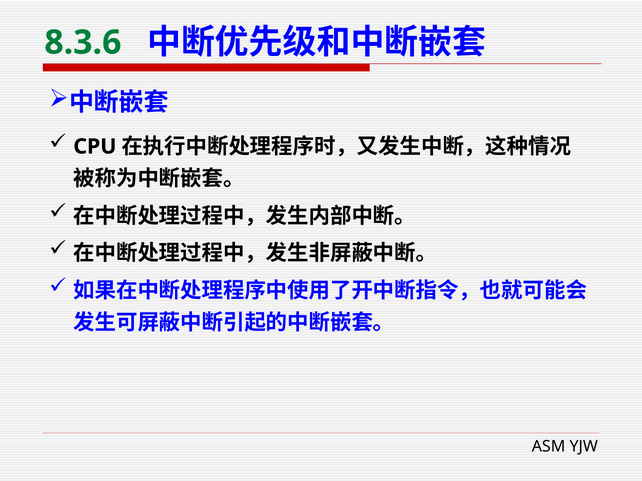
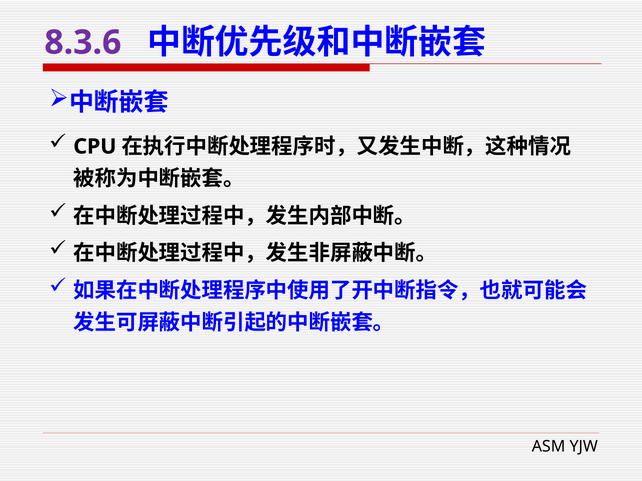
8.3.6 colour: green -> purple (83, 43)
